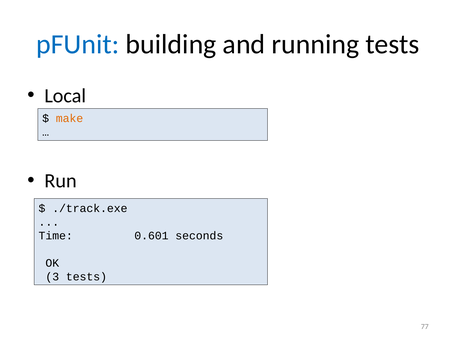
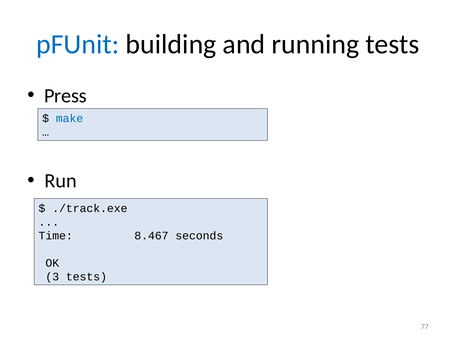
Local: Local -> Press (65, 96)
make colour: orange -> blue (70, 118)
0.601: 0.601 -> 8.467 (151, 236)
